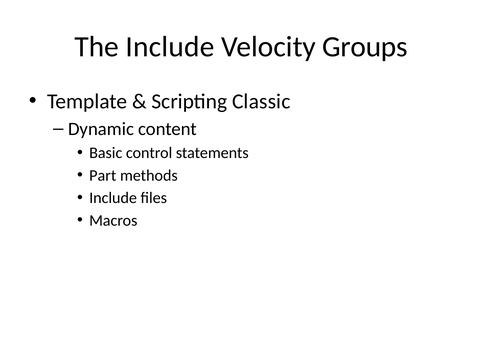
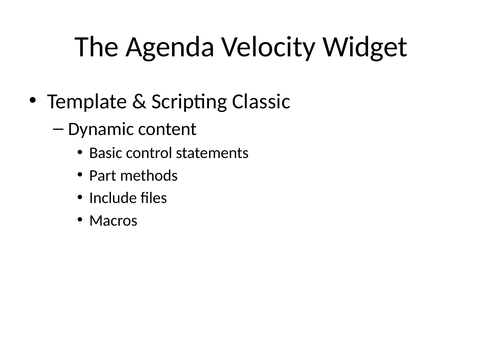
The Include: Include -> Agenda (170, 47)
Groups: Groups -> Widget (365, 47)
